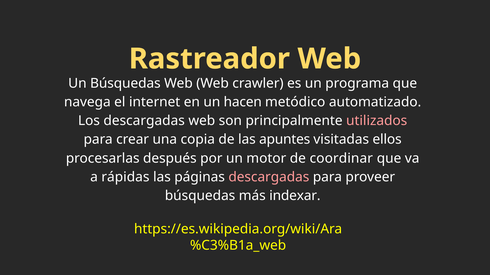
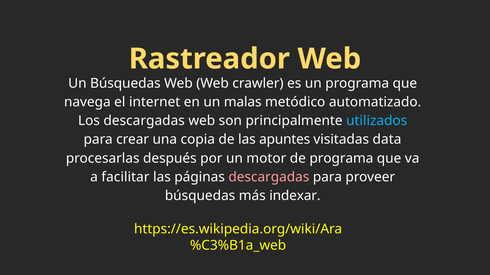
hacen: hacen -> malas (243, 102)
utilizados colour: pink -> light blue (377, 121)
ellos: ellos -> data (387, 140)
de coordinar: coordinar -> programa (341, 159)
rápidas: rápidas -> facilitar (125, 177)
